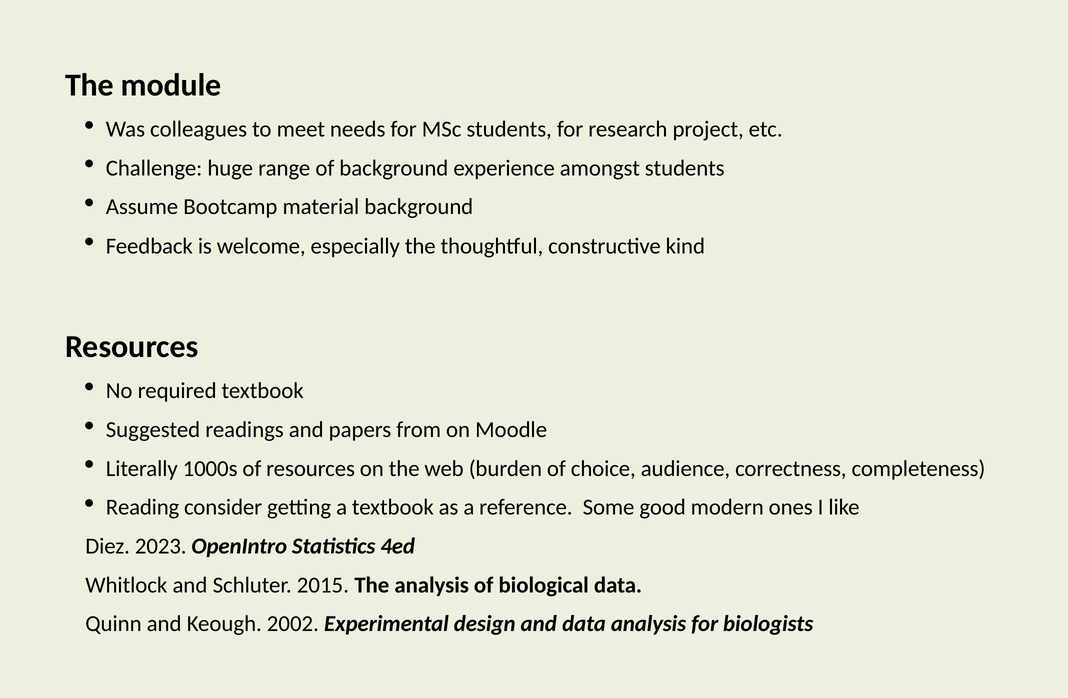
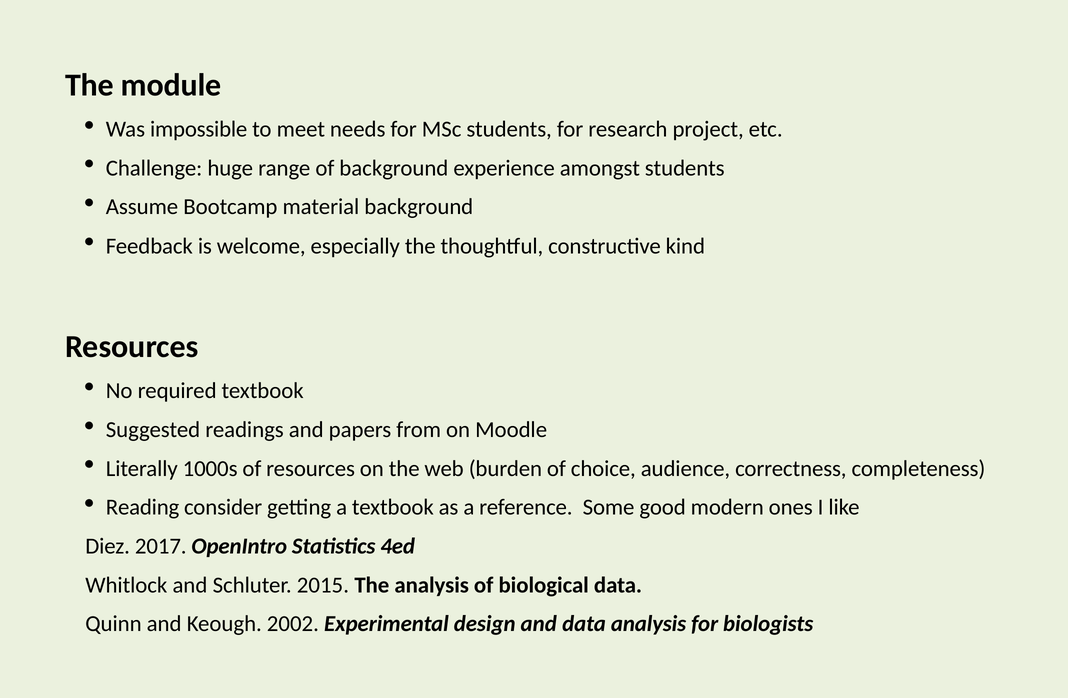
colleagues: colleagues -> impossible (199, 129)
2023: 2023 -> 2017 (161, 546)
